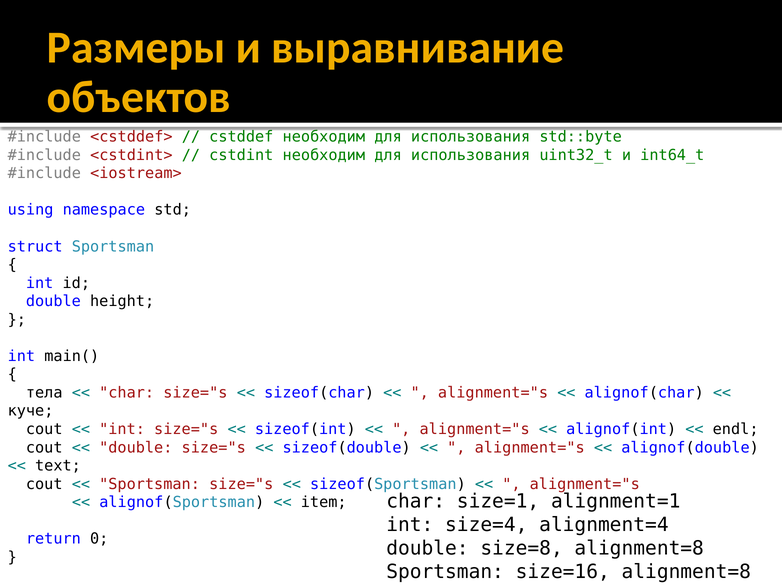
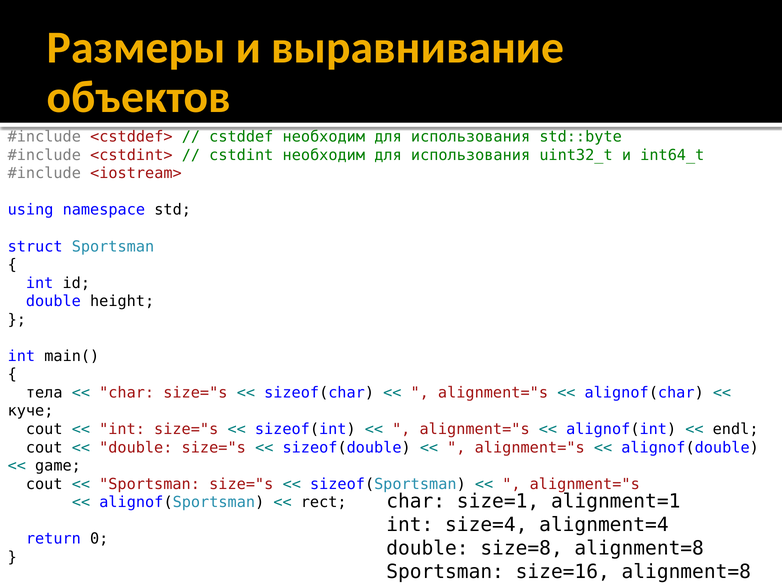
text: text -> game (58, 465)
item: item -> rect (324, 502)
